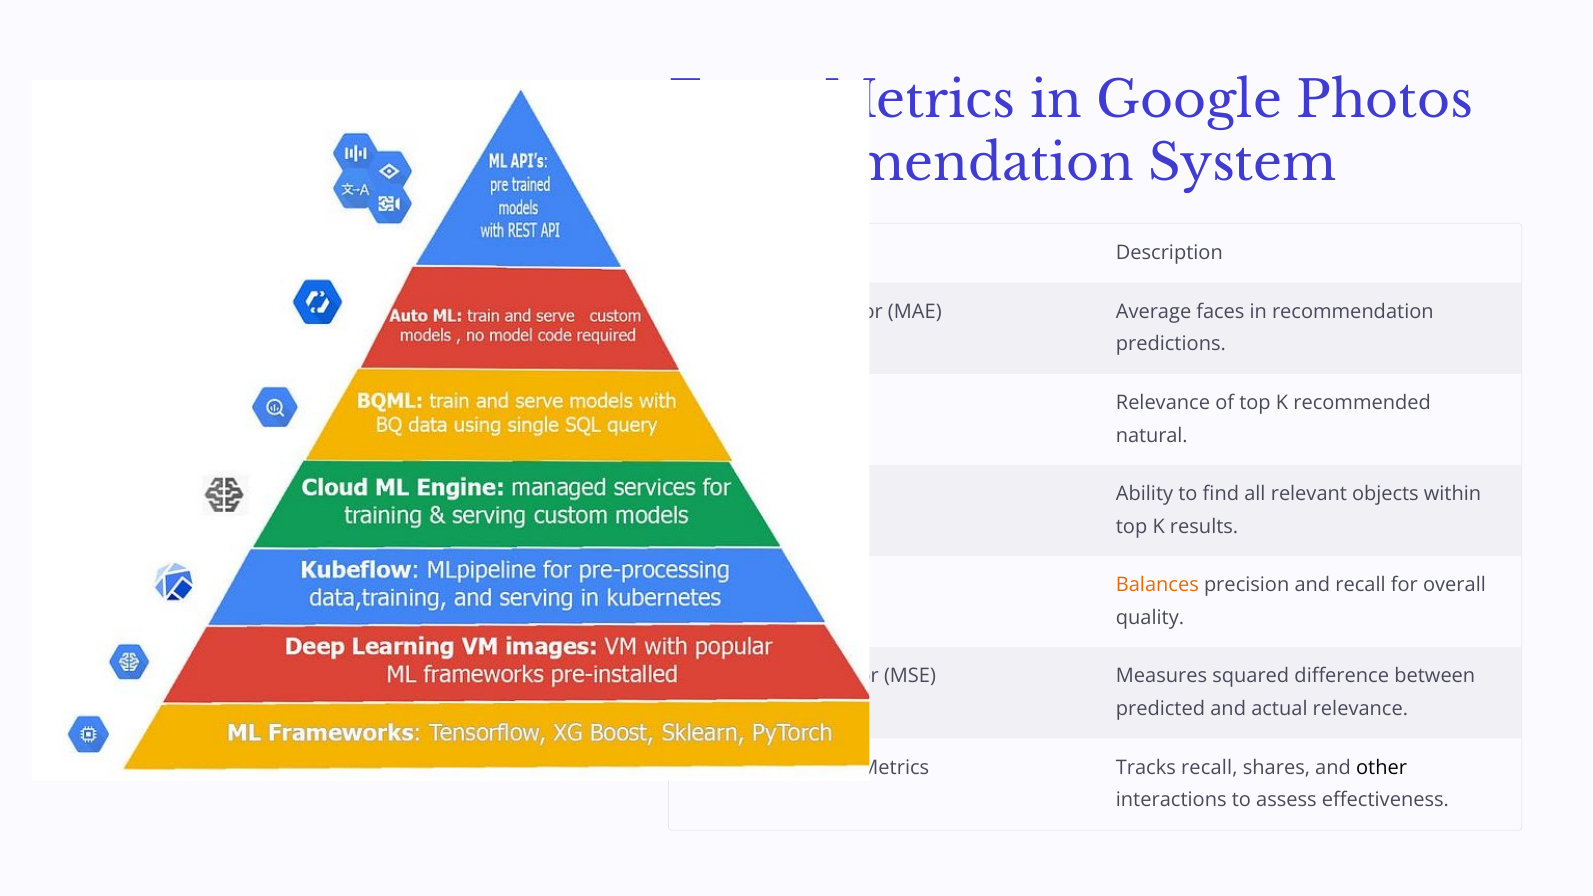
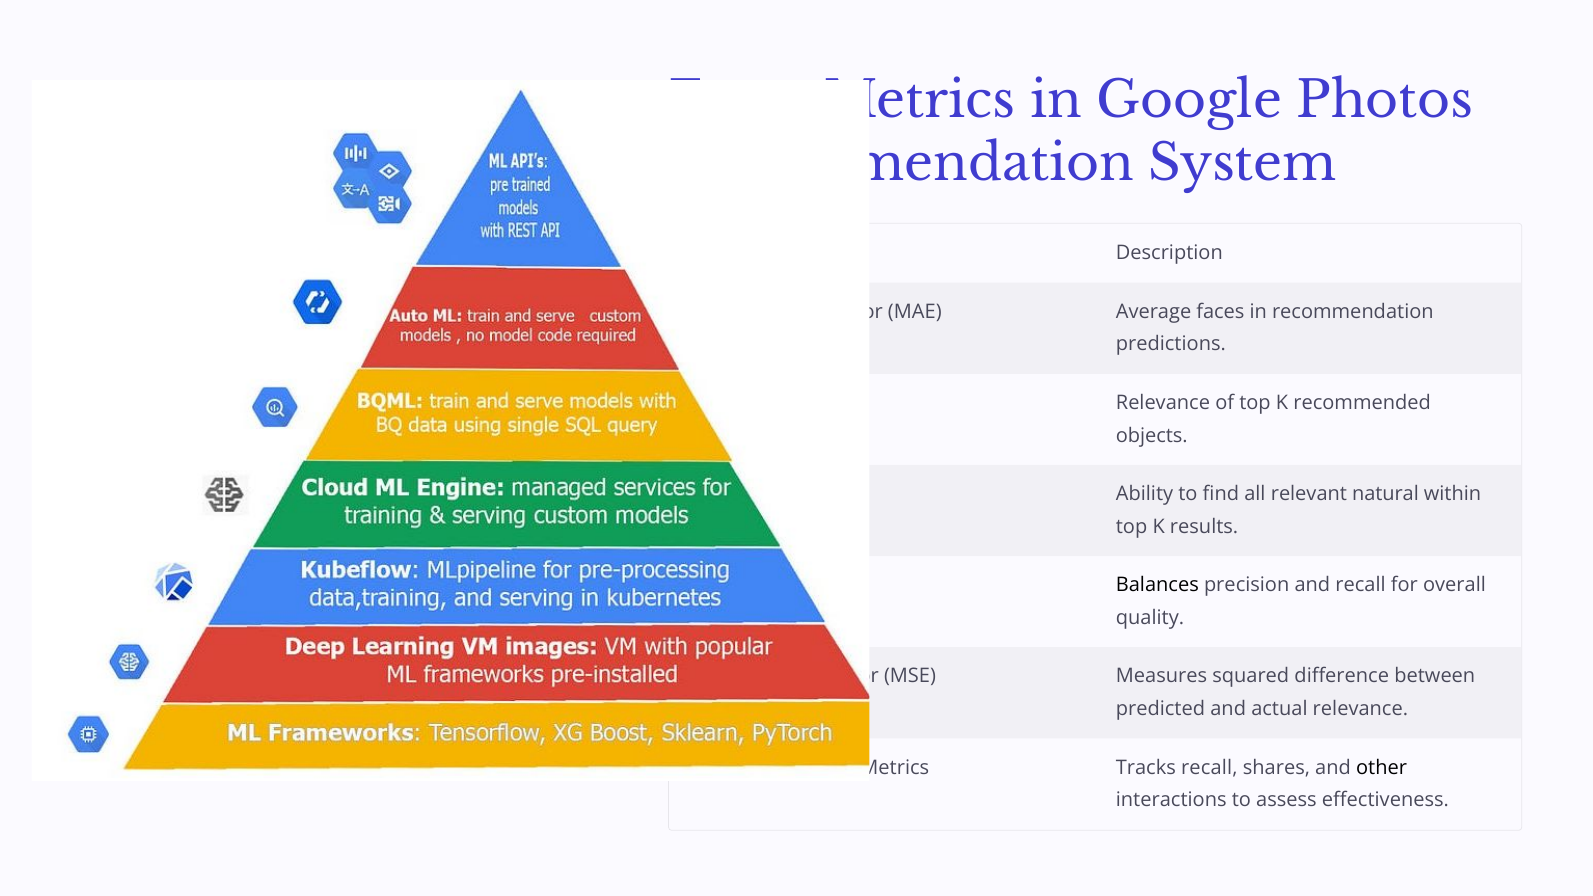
natural: natural -> objects (1152, 435)
objects: objects -> natural (1386, 494)
Balances colour: orange -> black (1157, 585)
